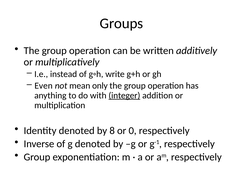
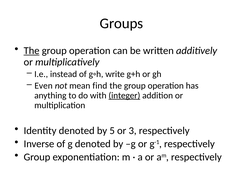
The underline: none -> present (32, 51)
only: only -> find (100, 86)
8: 8 -> 5 (112, 131)
0: 0 -> 3 (133, 131)
